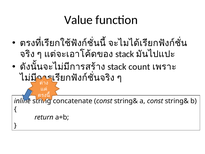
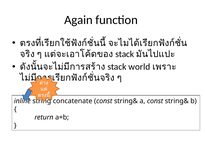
Value: Value -> Again (78, 20)
count: count -> world (139, 67)
